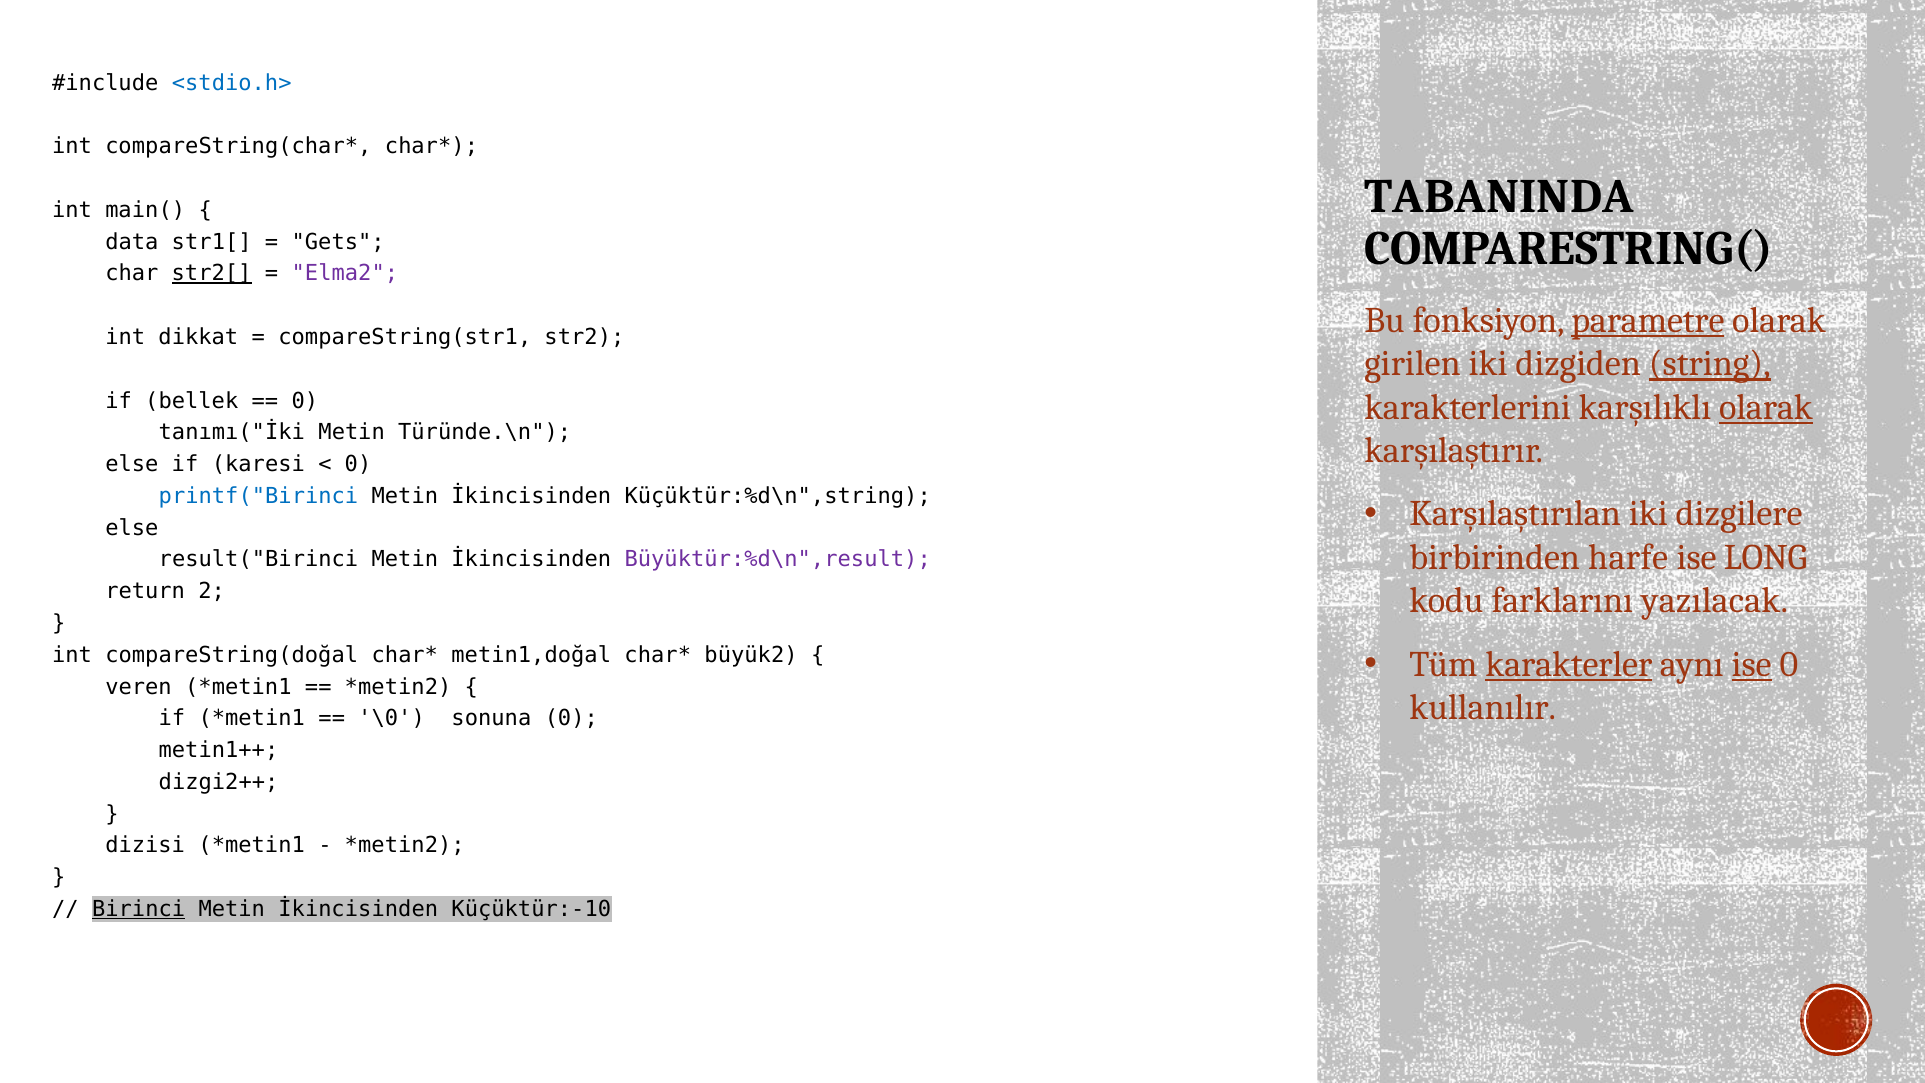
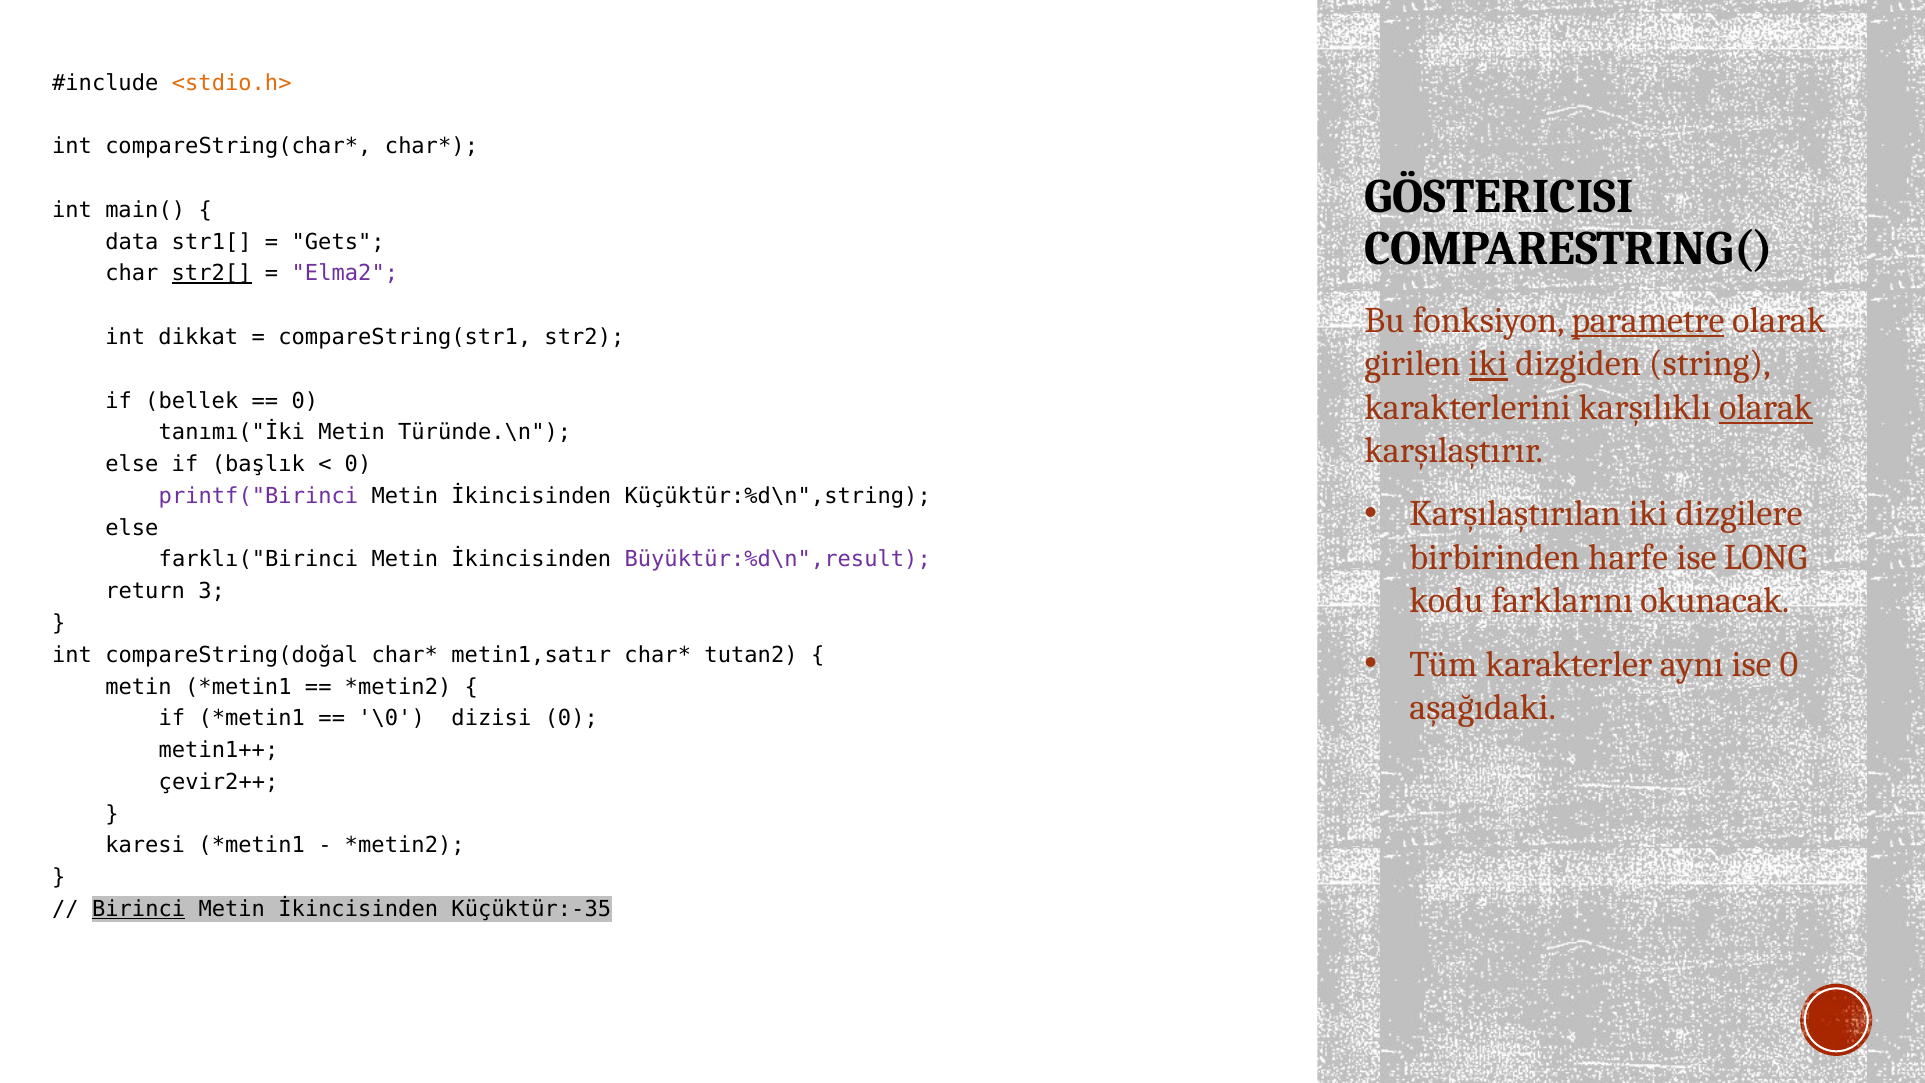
<stdio.h> colour: blue -> orange (232, 83)
TABANINDA: TABANINDA -> GÖSTERICISI (1499, 197)
iki underline: none -> present (1488, 364)
string underline: present -> none (1710, 364)
karesi: karesi -> başlık (258, 464)
printf("Birinci colour: blue -> purple (258, 496)
result("Birinci: result("Birinci -> farklı("Birinci (258, 560)
2: 2 -> 3 (212, 591)
yazılacak: yazılacak -> okunacak (1715, 601)
metin1,doğal: metin1,doğal -> metin1,satır (531, 655)
büyük2: büyük2 -> tutan2 (751, 655)
karakterler underline: present -> none (1569, 664)
ise underline: present -> none (1752, 664)
veren: veren -> metin (139, 687)
kullanılır: kullanılır -> aşağıdaki (1483, 707)
sonuna: sonuna -> dizisi (491, 718)
dizgi2++: dizgi2++ -> çevir2++ (219, 782)
dizisi: dizisi -> karesi (145, 846)
Küçüktür:-10: Küçüktür:-10 -> Küçüktür:-35 (531, 909)
